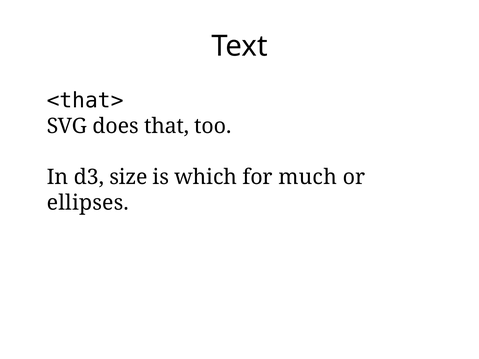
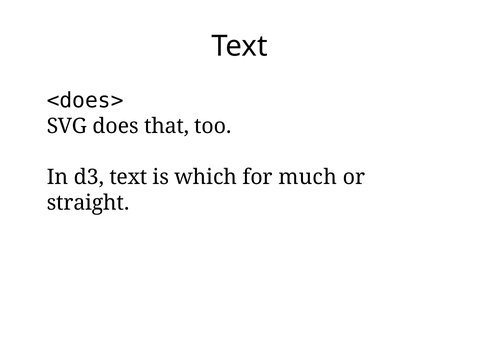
<that>: <that> -> <does> (85, 101)
d3 size: size -> text (128, 177)
ellipses: ellipses -> straight (88, 203)
